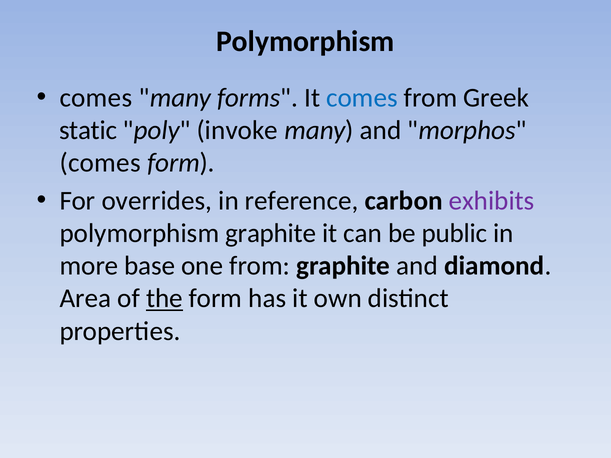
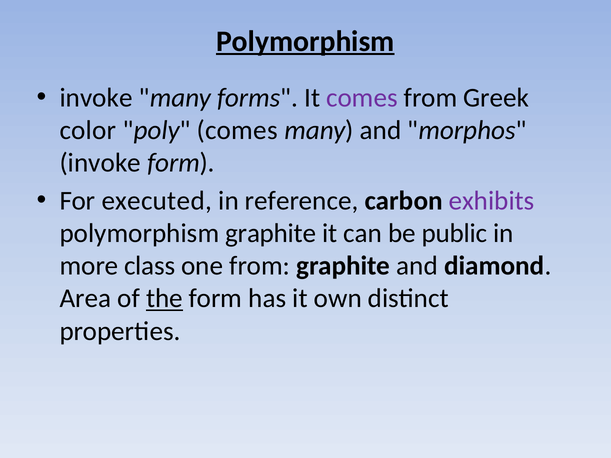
Polymorphism underline: none -> present (305, 41)
comes: comes -> invoke (96, 98)
comes colour: blue -> purple (362, 98)
static: static -> color (88, 130)
poly invoke: invoke -> comes (237, 130)
comes: comes -> invoke (100, 163)
overrides: overrides -> executed (157, 201)
base: base -> class (150, 266)
